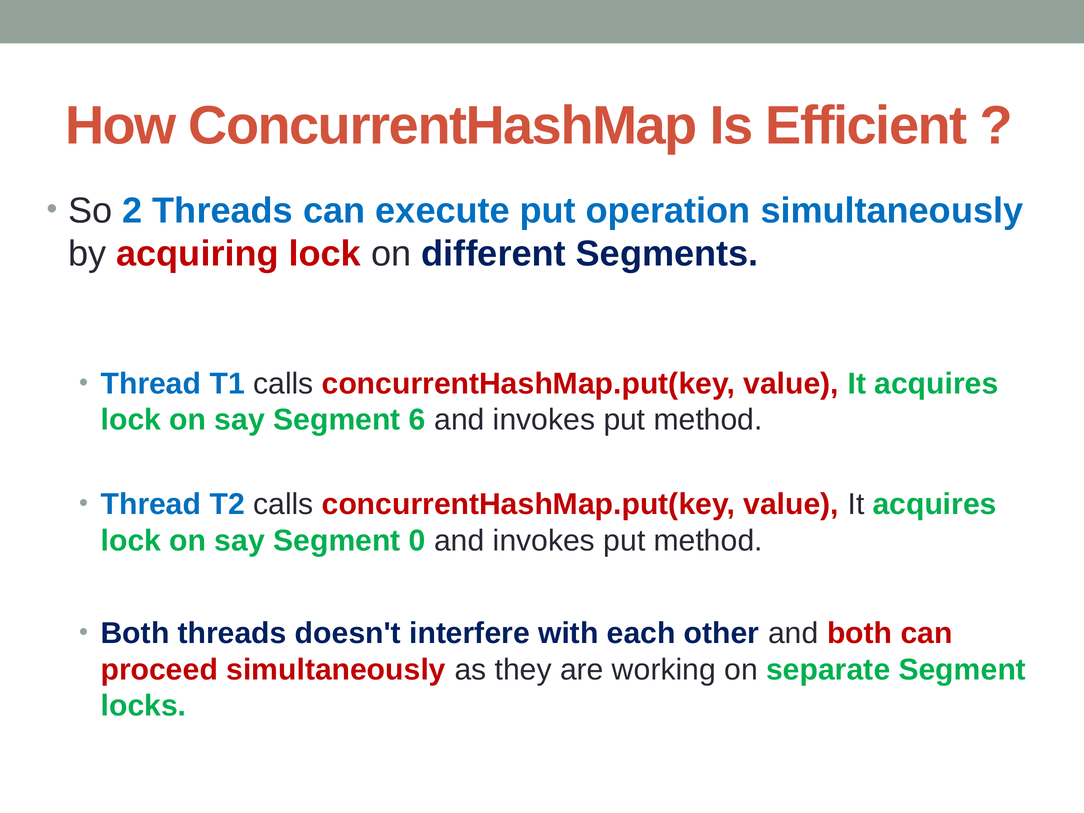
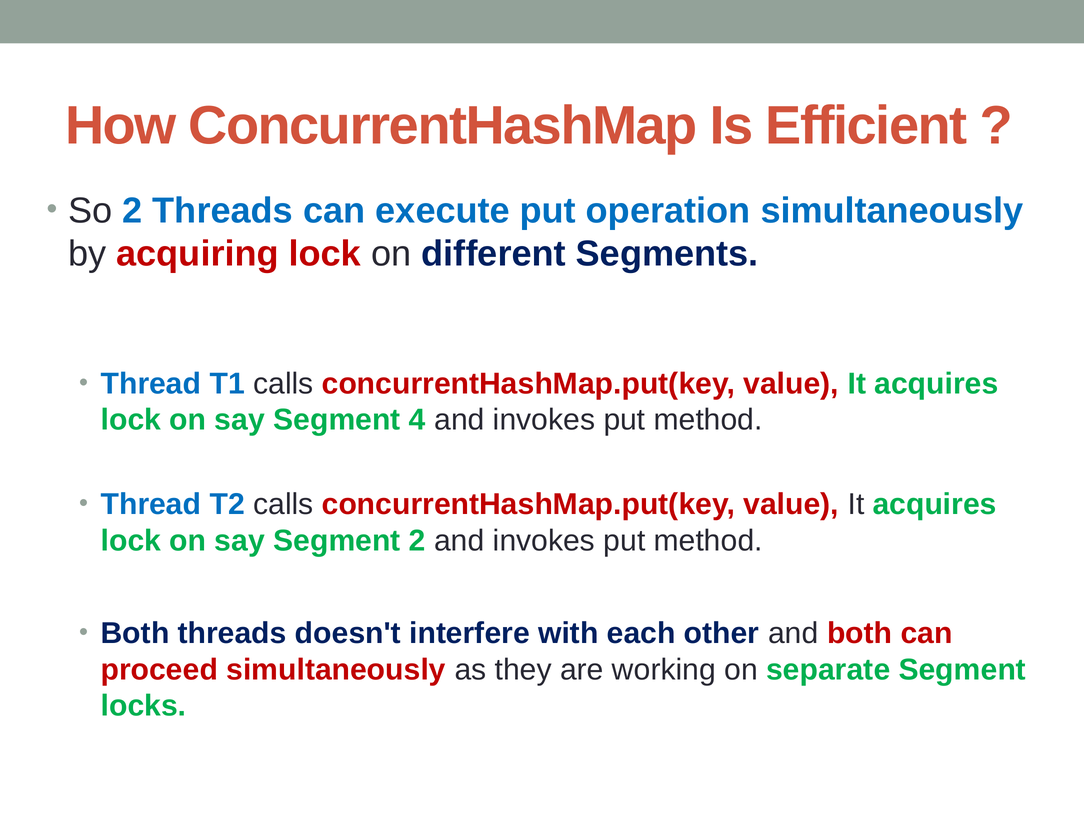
6: 6 -> 4 (417, 420)
Segment 0: 0 -> 2 (417, 541)
